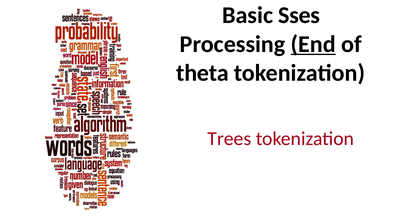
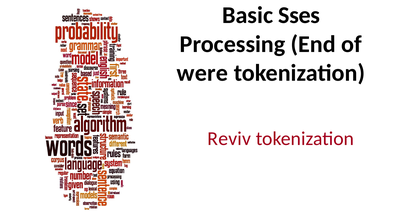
End underline: present -> none (313, 44)
theta: theta -> were (202, 73)
Trees: Trees -> Reviv (229, 139)
